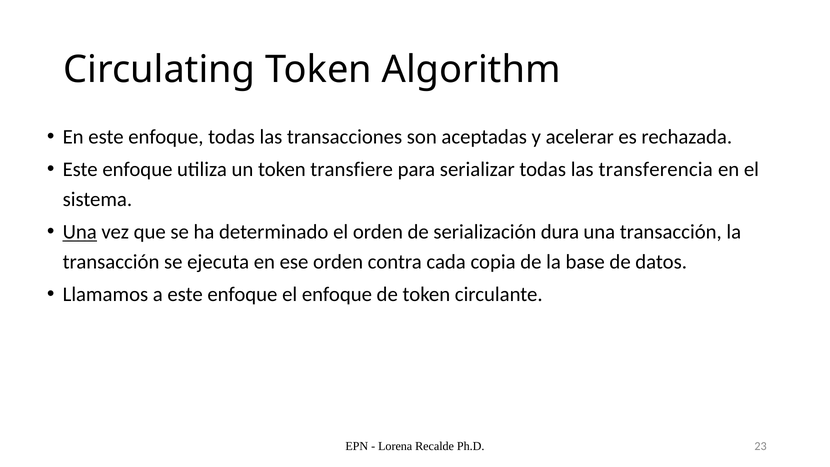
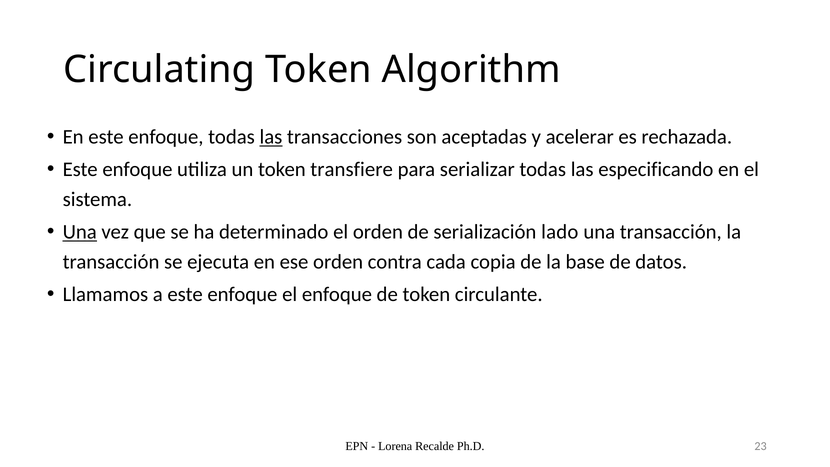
las underline: none -> present (271, 137)
transferencia: transferencia -> especificando (656, 170)
dura: dura -> lado (560, 232)
